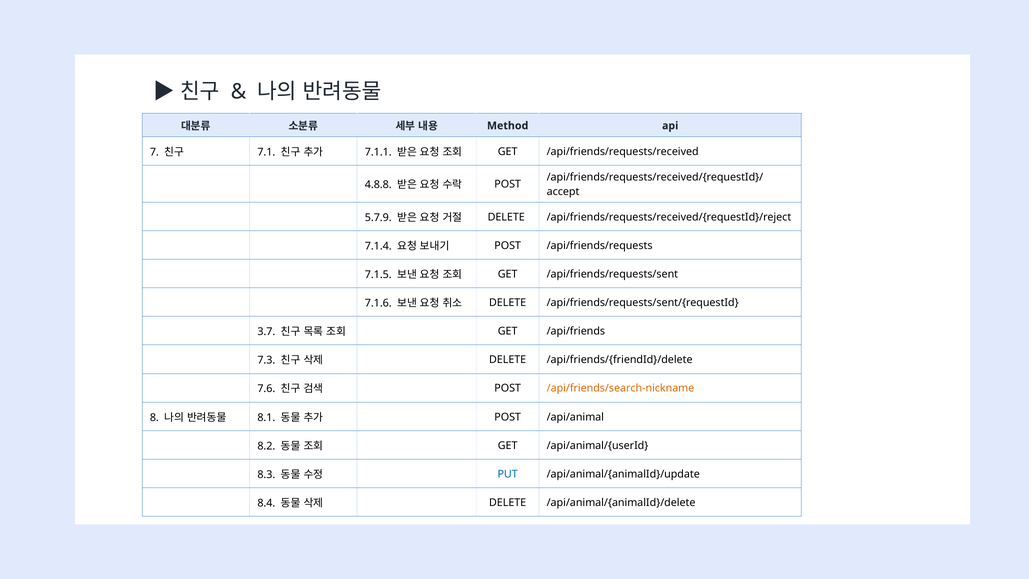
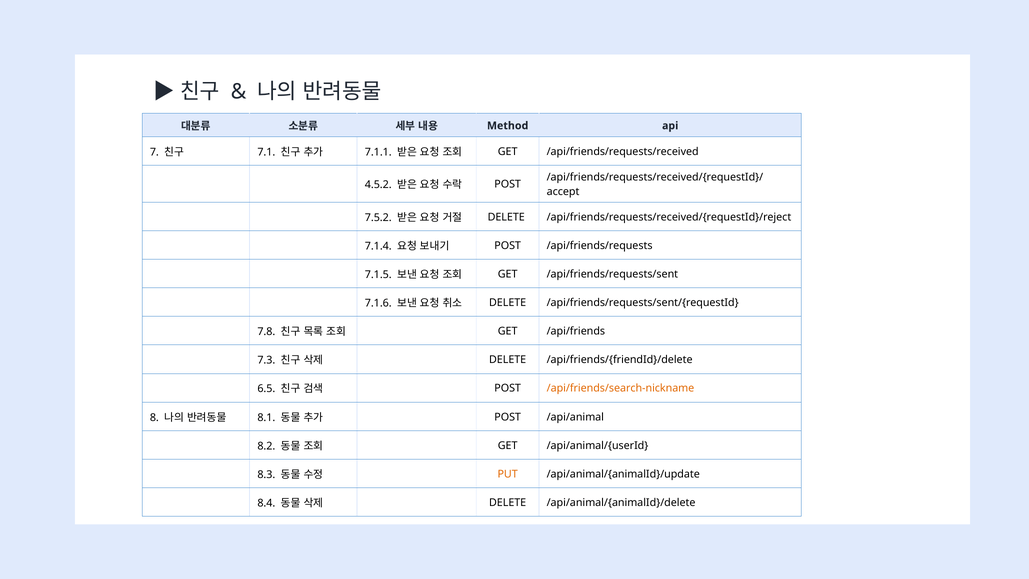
4.8.8: 4.8.8 -> 4.5.2 (378, 185)
5.7.9: 5.7.9 -> 7.5.2 (378, 217)
3.7: 3.7 -> 7.8 (266, 332)
7.6: 7.6 -> 6.5 (266, 389)
PUT colour: blue -> orange (508, 474)
